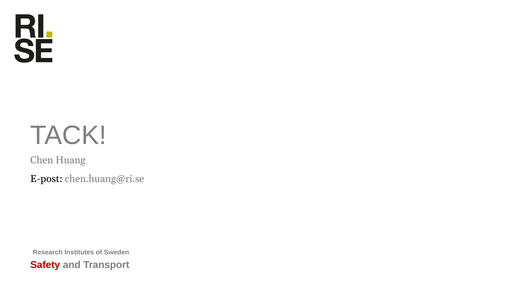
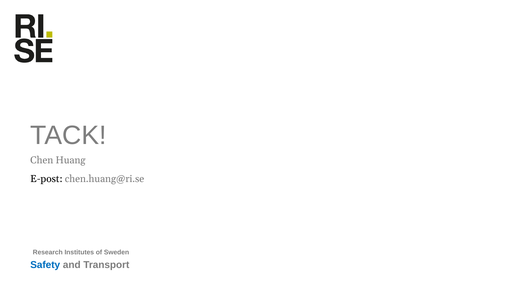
Safety colour: red -> blue (45, 265)
